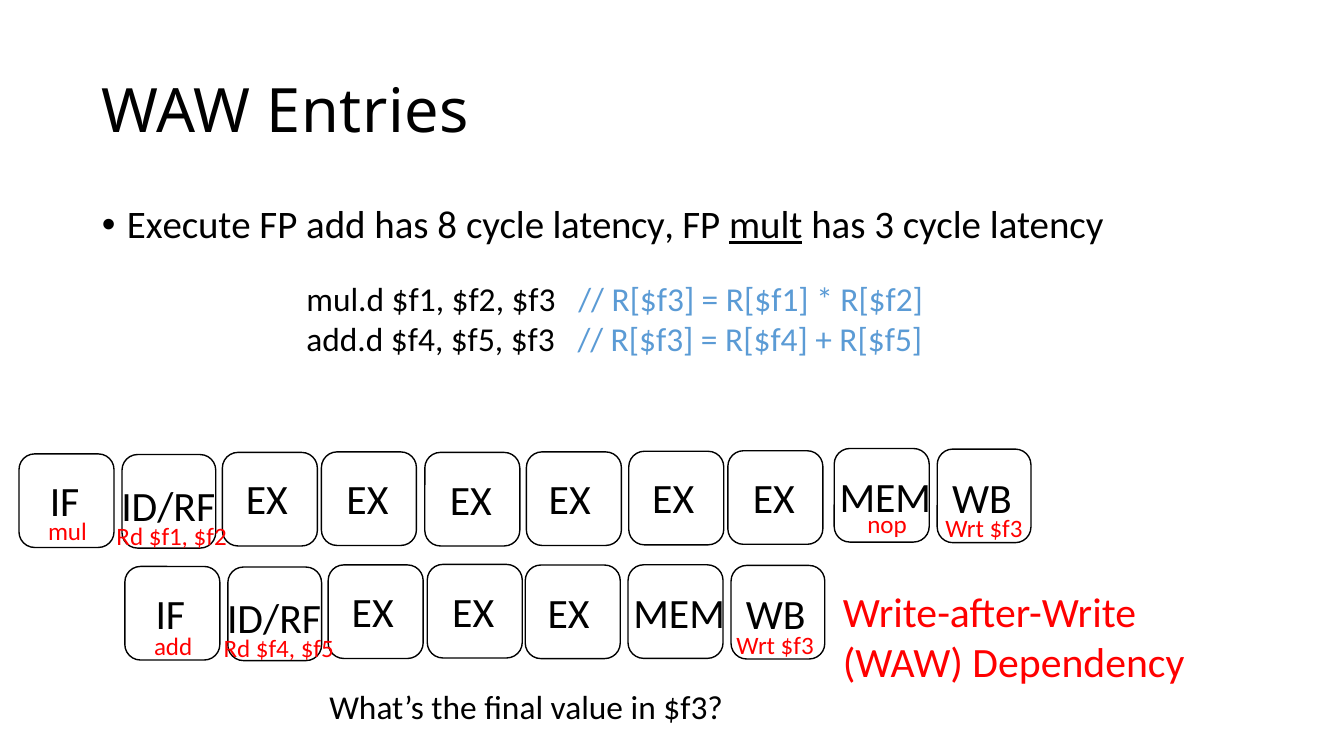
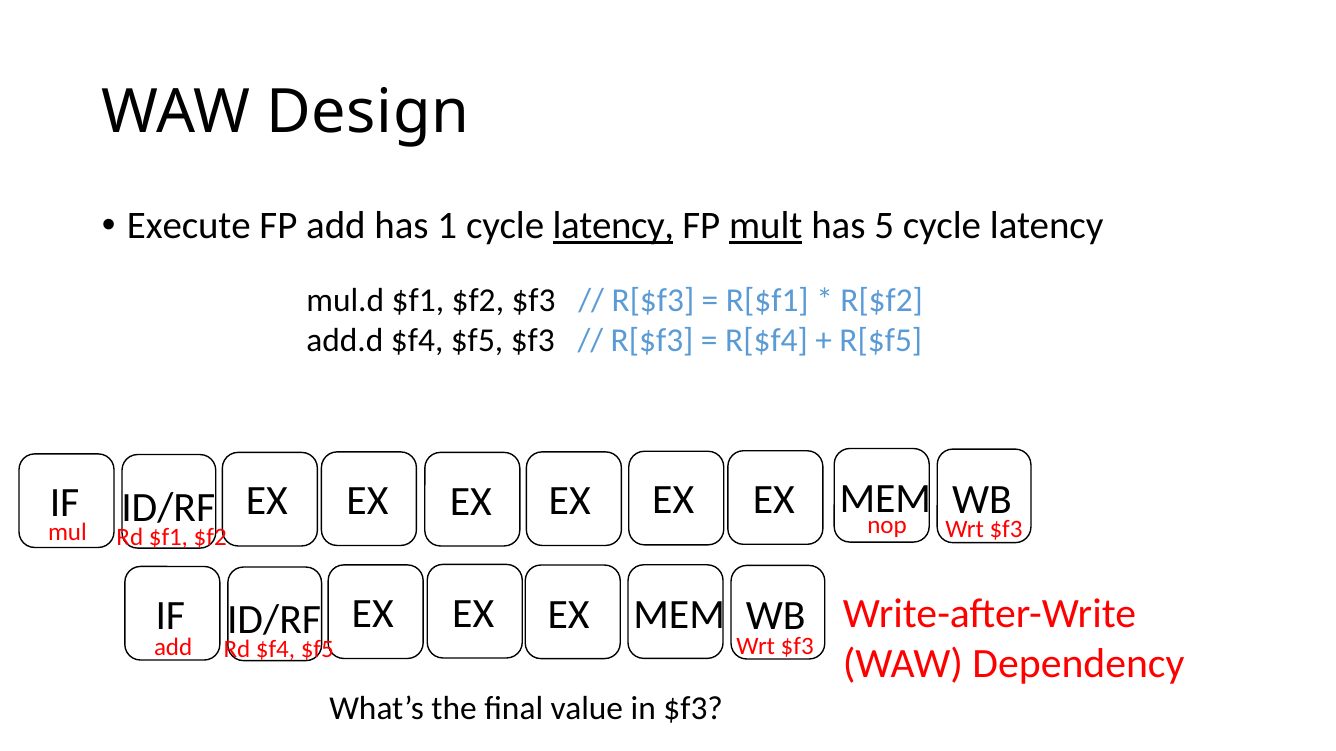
Entries: Entries -> Design (368, 112)
8: 8 -> 1 (447, 226)
latency underline: none -> present (613, 226)
3: 3 -> 5 (884, 226)
